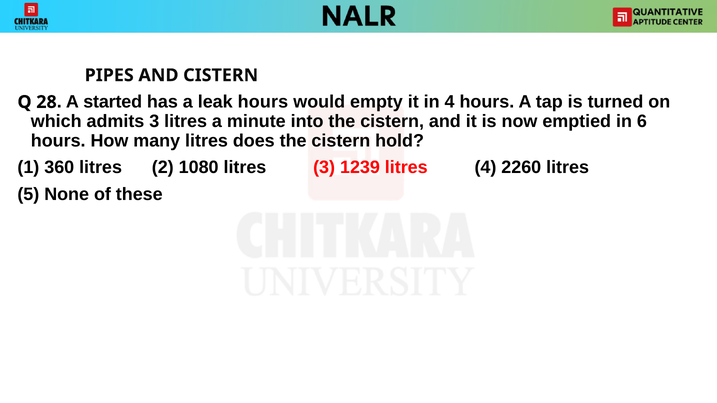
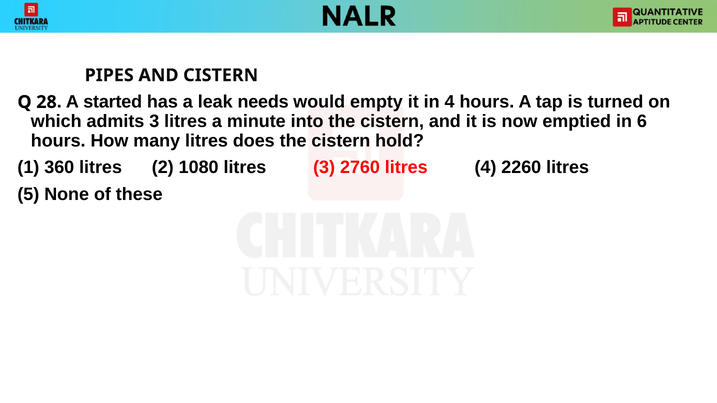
leak hours: hours -> needs (263, 102)
1239: 1239 -> 2760 (360, 168)
